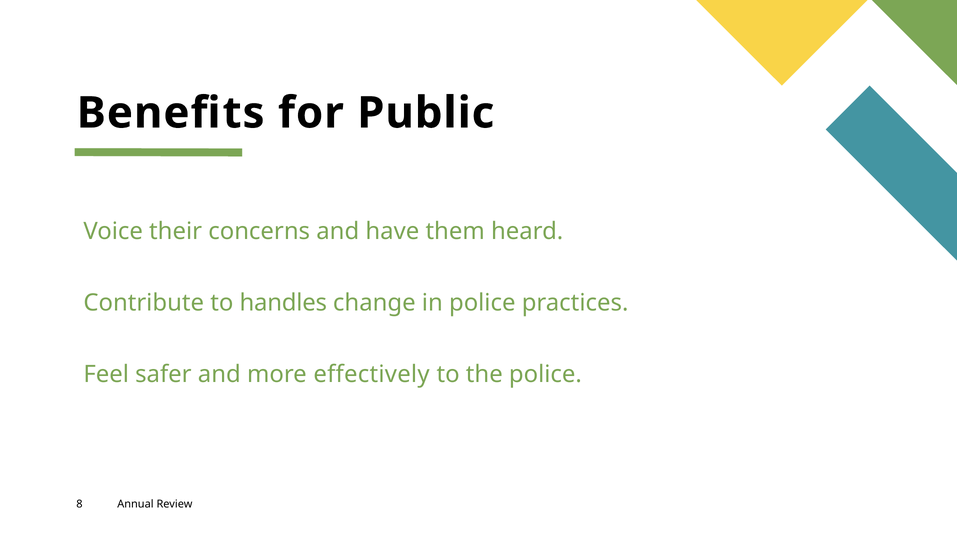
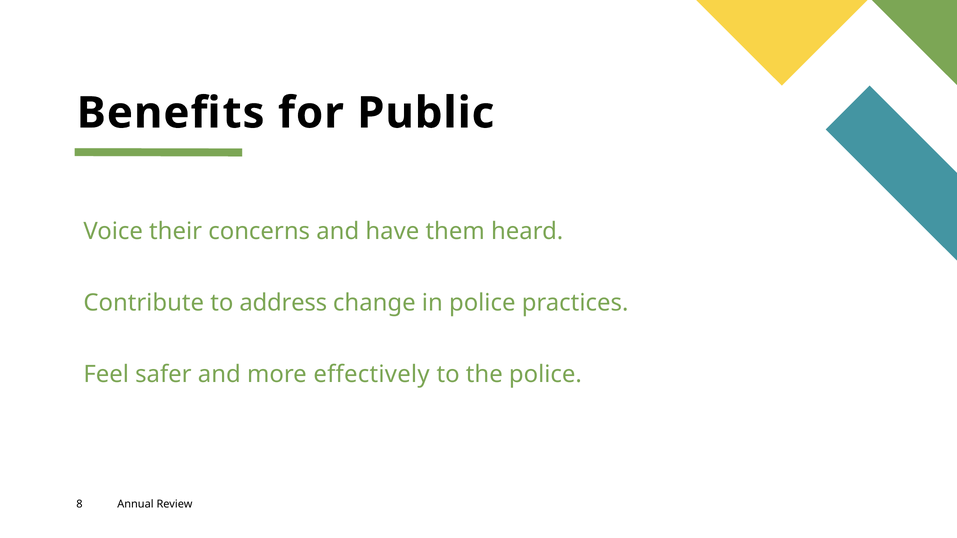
handles: handles -> address (283, 303)
